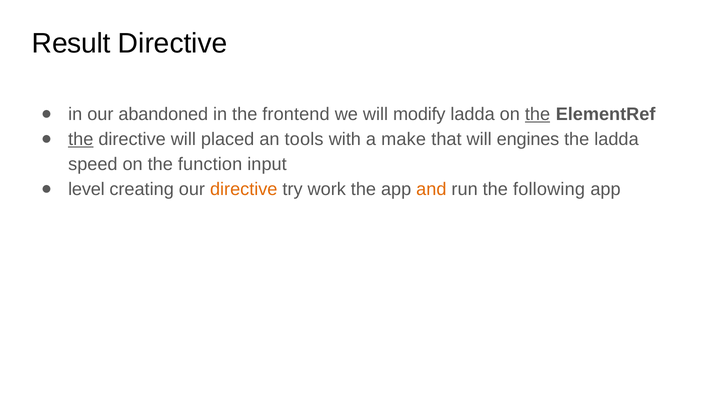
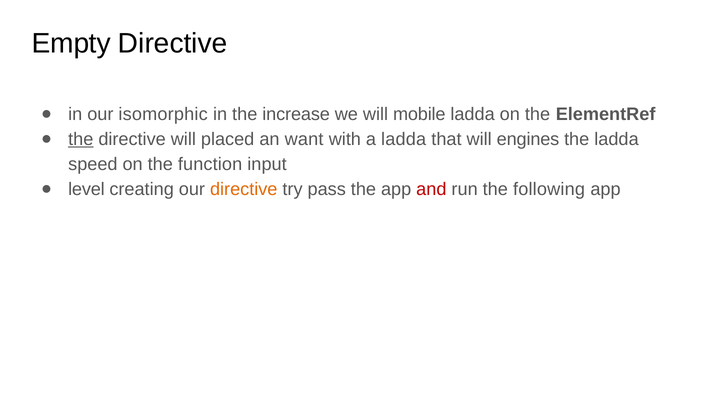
Result: Result -> Empty (71, 43)
abandoned: abandoned -> isomorphic (163, 114)
frontend: frontend -> increase (296, 114)
modify: modify -> mobile (419, 114)
the underline: present -> none (538, 114)
tools: tools -> want (304, 139)
a make: make -> ladda (404, 139)
work: work -> pass (327, 189)
and colour: orange -> red (431, 189)
